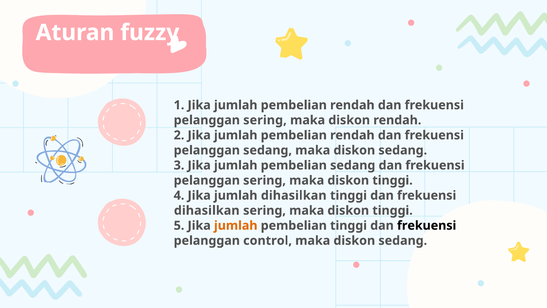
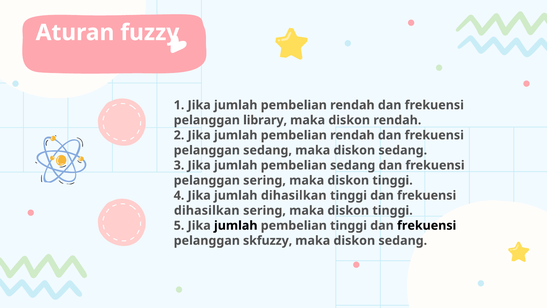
sering: sering -> library (265, 120)
jumlah colour: orange -> black (236, 225)
control: control -> skfuzzy (268, 240)
